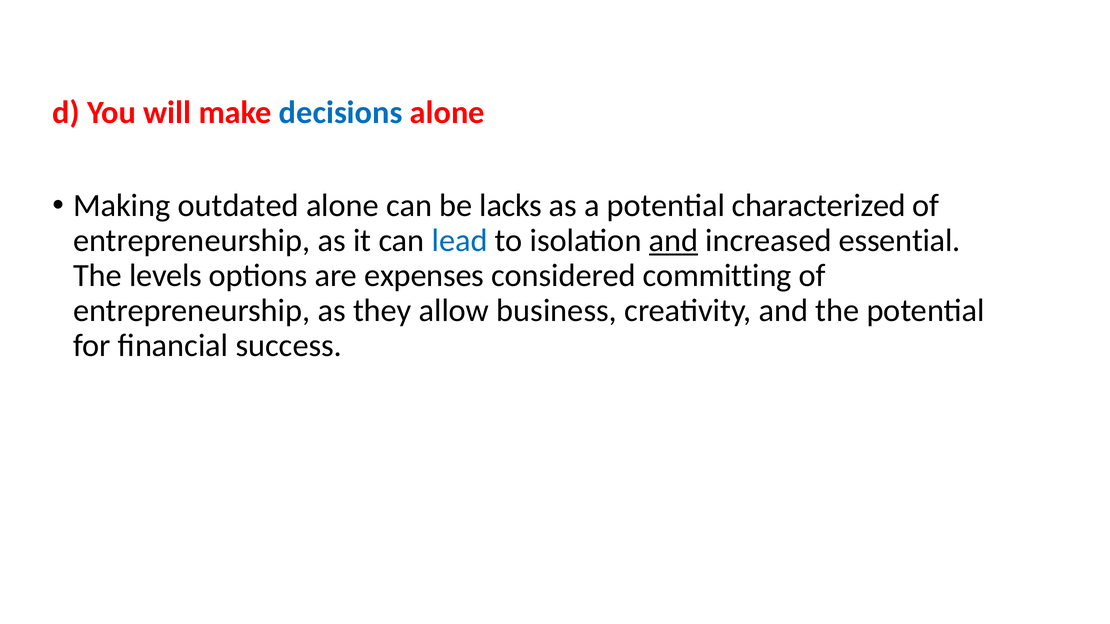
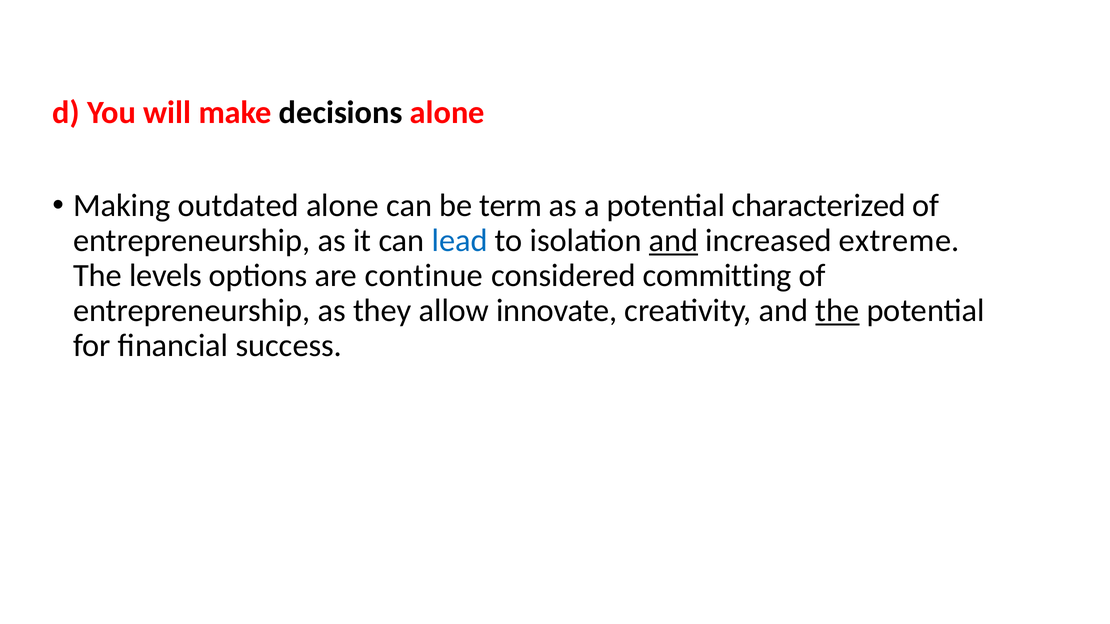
decisions colour: blue -> black (341, 113)
lacks: lacks -> term (511, 206)
essential: essential -> extreme (899, 241)
expenses: expenses -> continue (424, 276)
business: business -> innovate (557, 311)
the underline: none -> present (837, 311)
